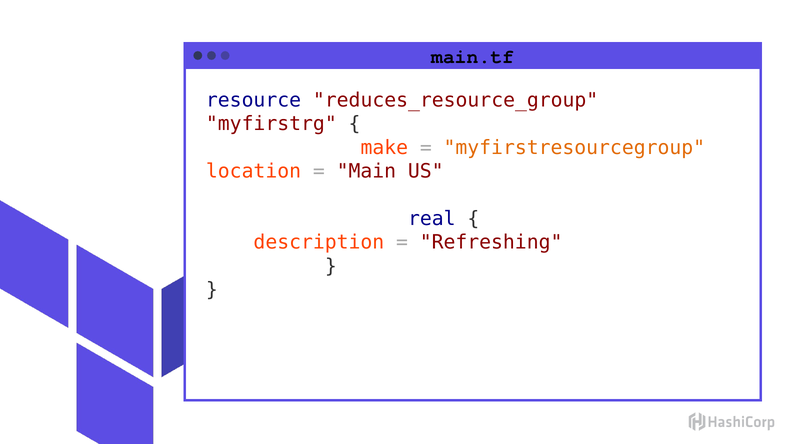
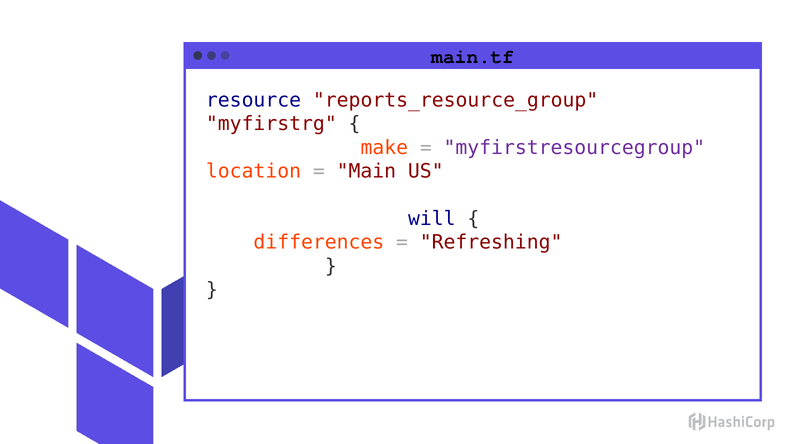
reduces_resource_group: reduces_resource_group -> reports_resource_group (456, 100)
myfirstresourcegroup colour: orange -> purple (574, 148)
real: real -> will (432, 219)
description: description -> differences (319, 243)
